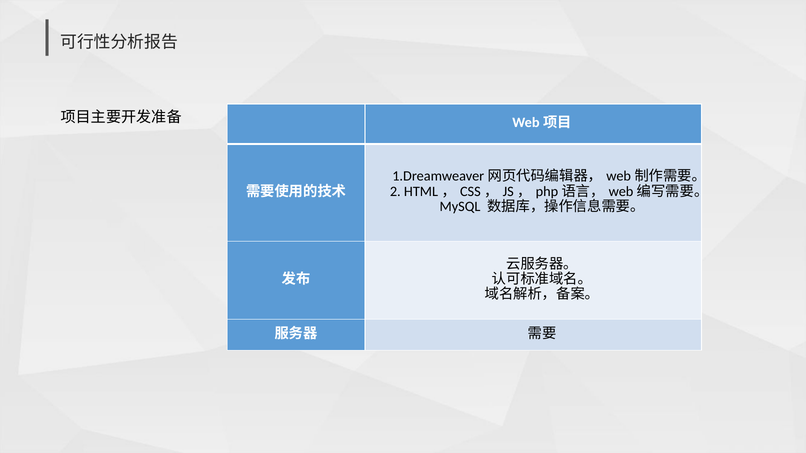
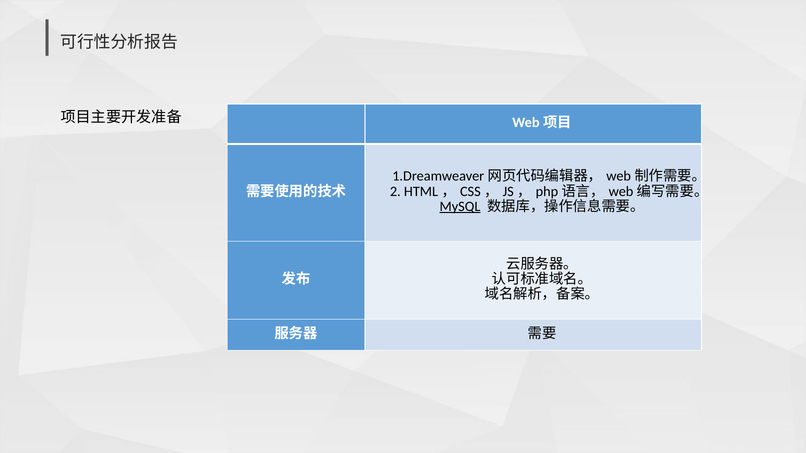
MySQL underline: none -> present (460, 207)
